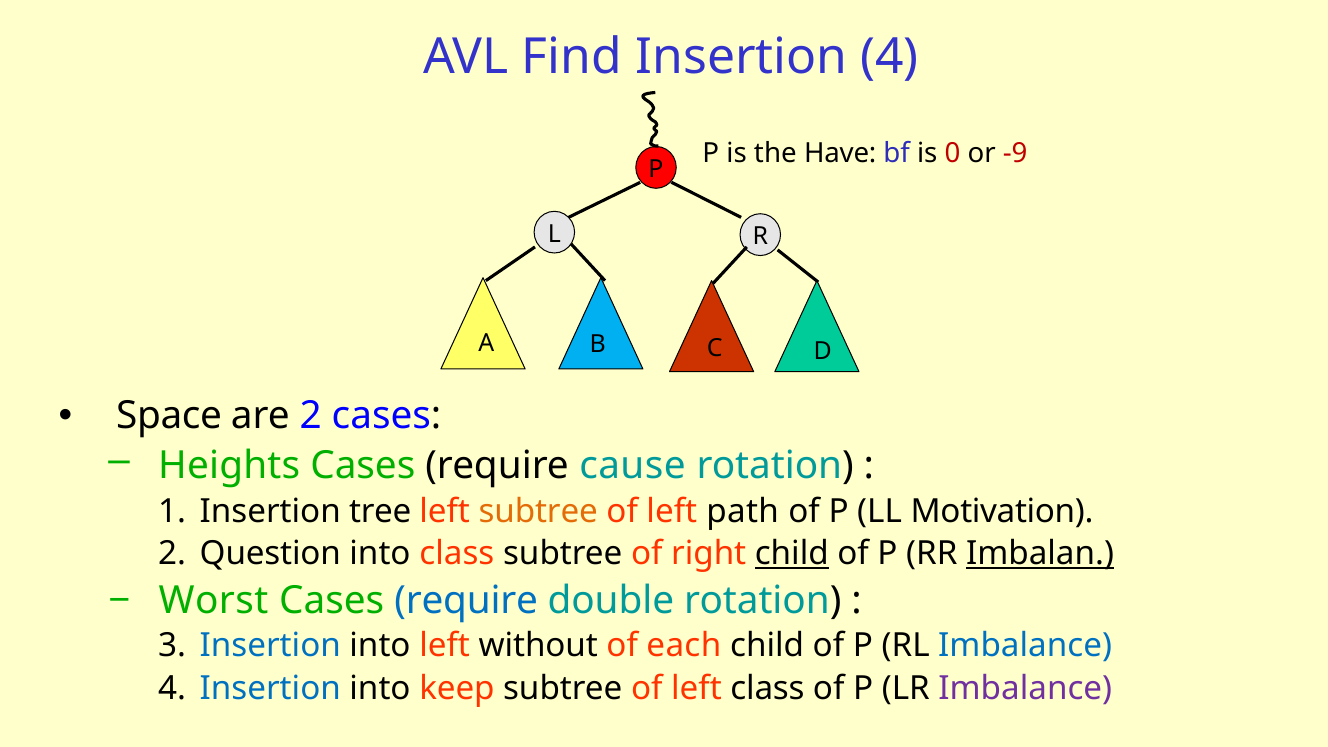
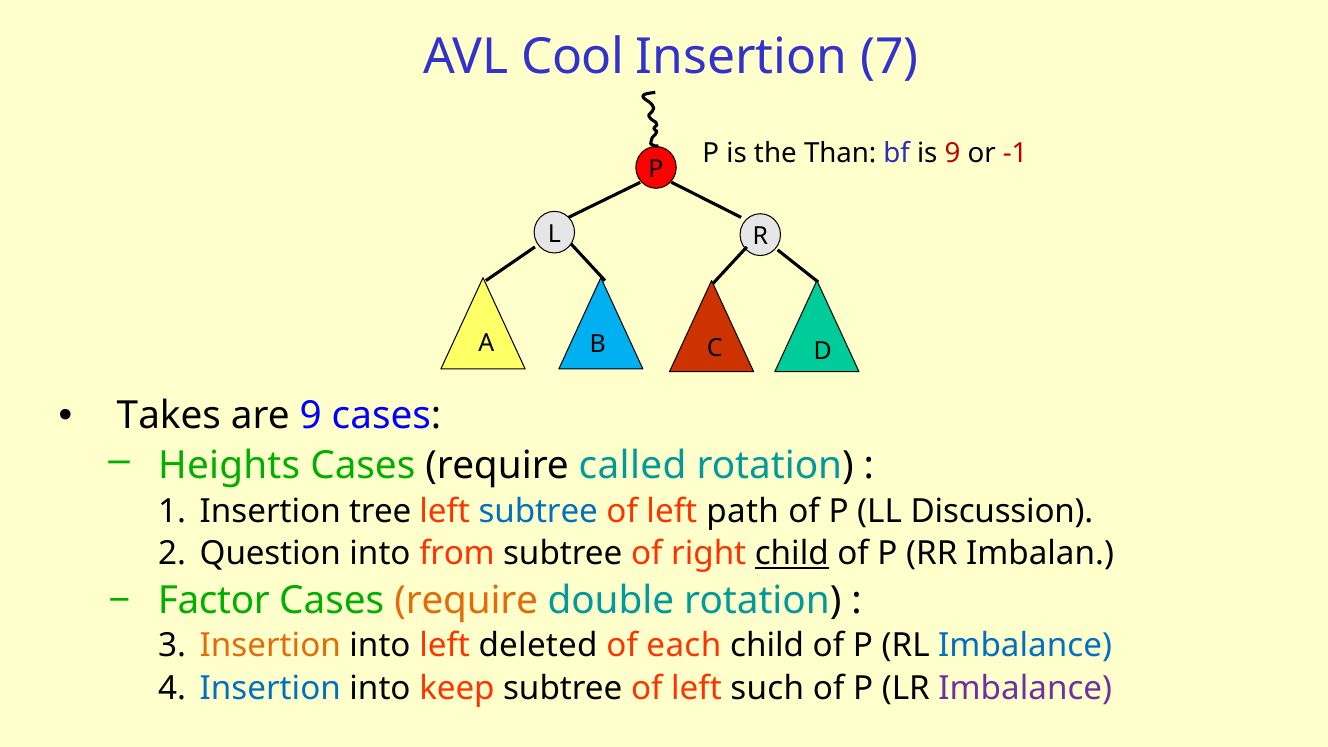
Find: Find -> Cool (573, 57)
Insertion 4: 4 -> 7 (890, 57)
Have: Have -> Than (840, 154)
is 0: 0 -> 9 (953, 154)
-9: -9 -> -1 (1015, 154)
Space: Space -> Takes (169, 416)
are 2: 2 -> 9 (311, 416)
cause: cause -> called (633, 466)
subtree colour: orange -> blue (538, 511)
Motivation: Motivation -> Discussion (1002, 511)
into class: class -> from (457, 554)
Imbalan underline: present -> none (1040, 554)
Worst: Worst -> Factor (214, 600)
require colour: blue -> orange (466, 600)
Insertion colour: blue -> orange (270, 646)
without: without -> deleted (538, 646)
left class: class -> such (767, 688)
